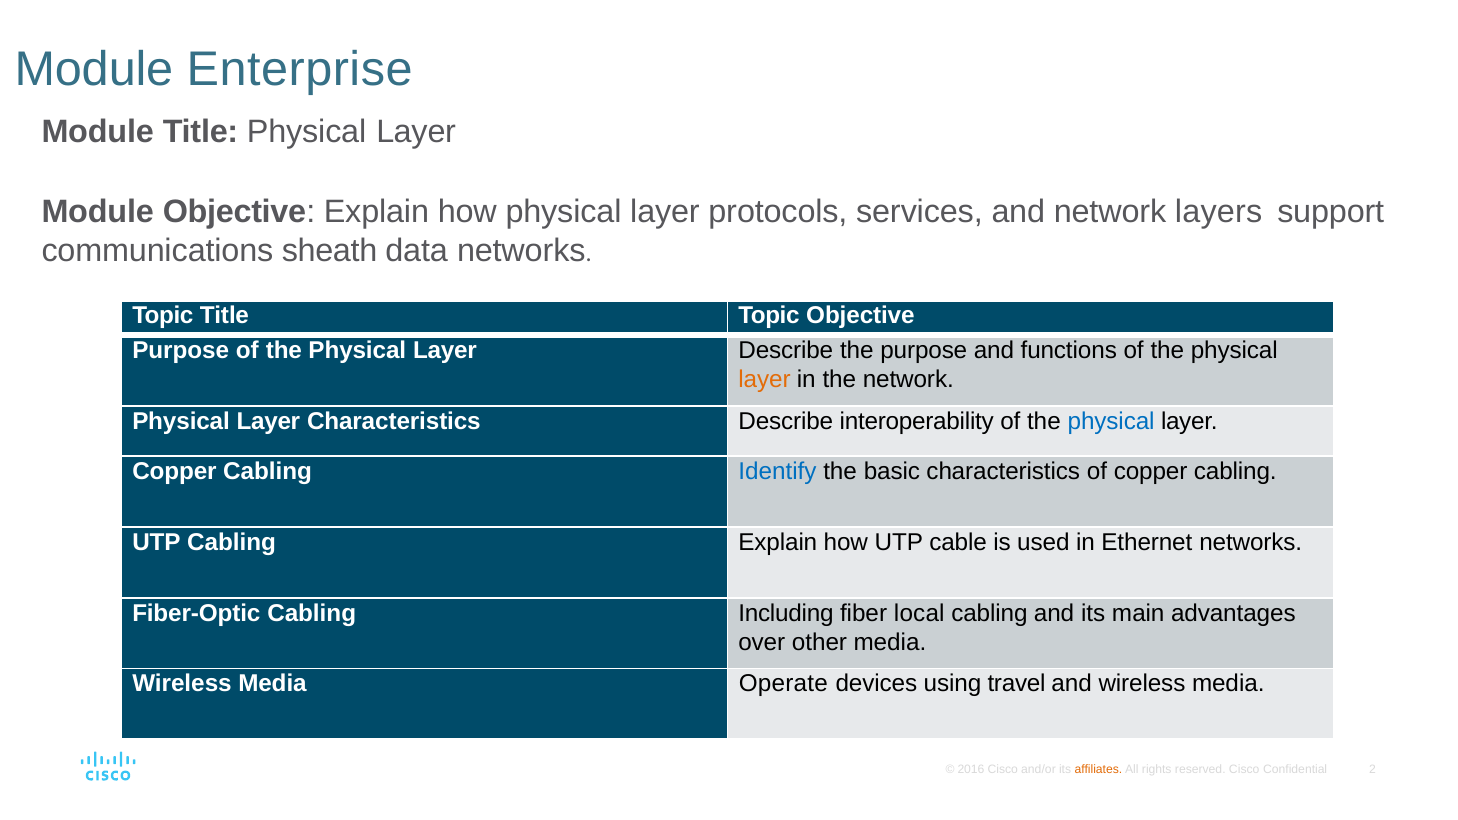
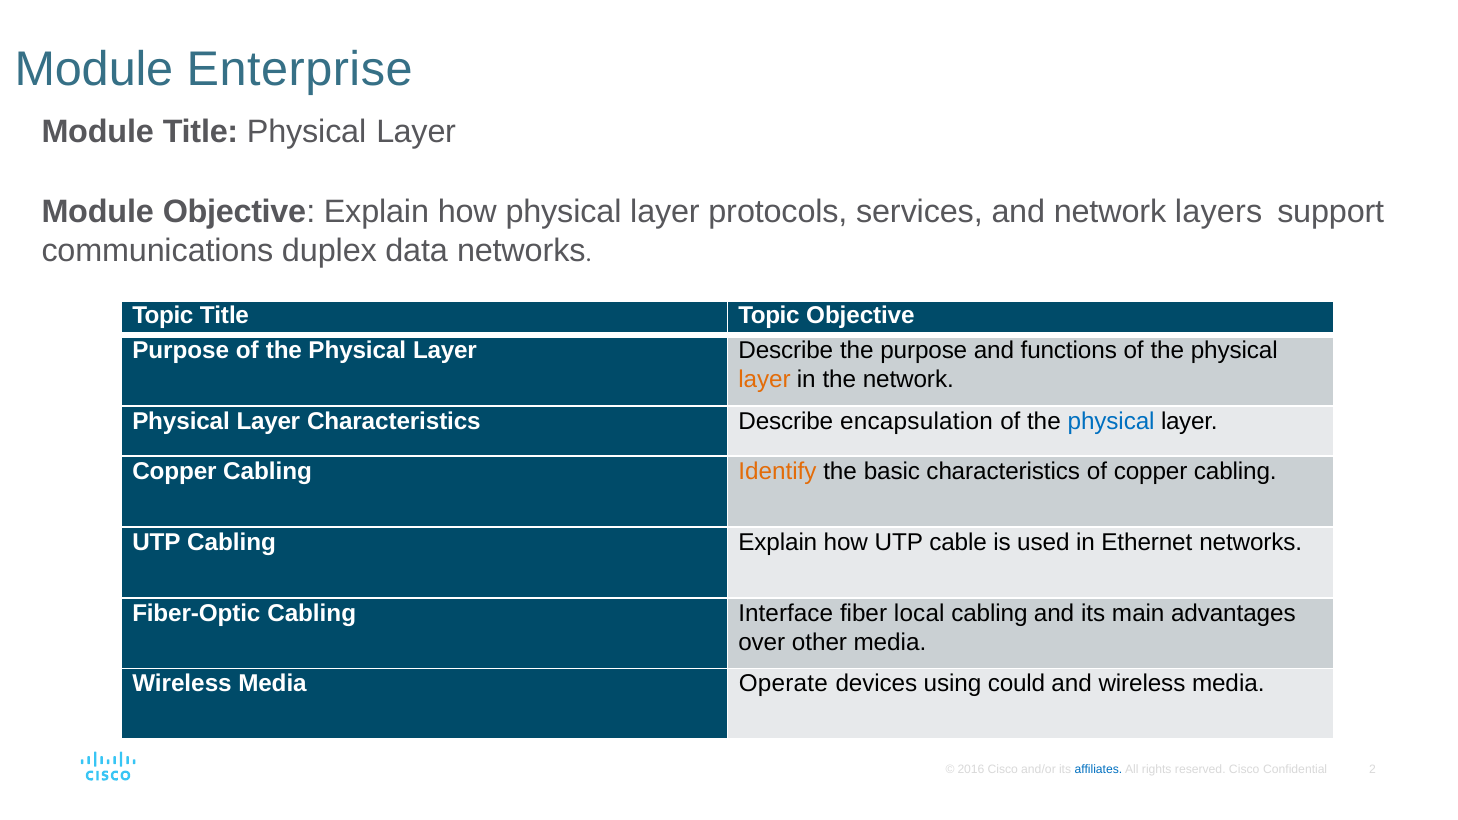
sheath: sheath -> duplex (329, 250)
interoperability: interoperability -> encapsulation (916, 421)
Identify colour: blue -> orange (777, 472)
Including: Including -> Interface (786, 613)
travel: travel -> could (1017, 684)
affiliates colour: orange -> blue (1098, 769)
